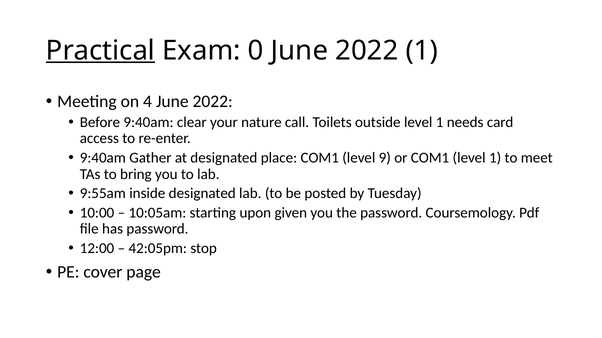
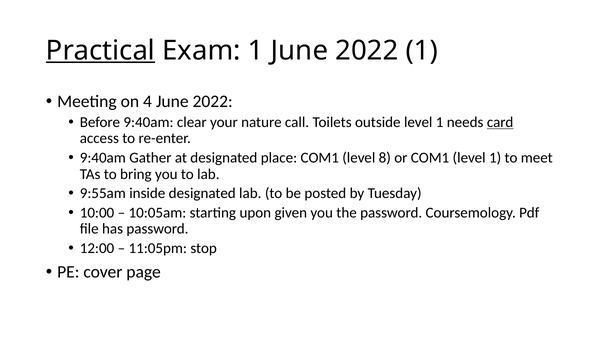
Exam 0: 0 -> 1 (256, 51)
card underline: none -> present (500, 123)
9: 9 -> 8 (385, 158)
42:05pm: 42:05pm -> 11:05pm (158, 249)
